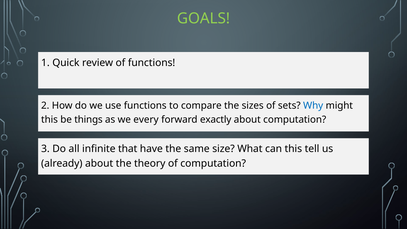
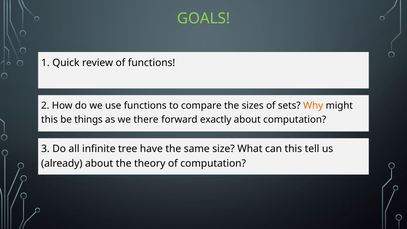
Why colour: blue -> orange (313, 105)
every: every -> there (146, 119)
that: that -> tree (128, 149)
